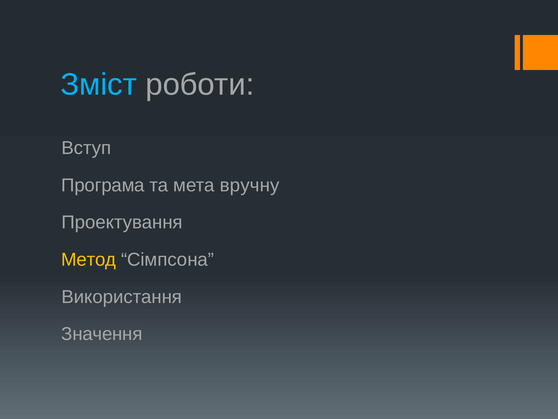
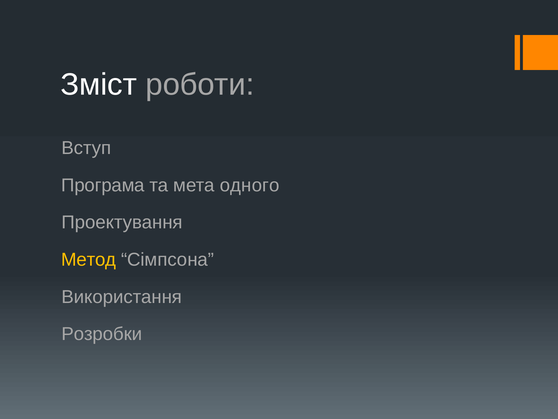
Зміст colour: light blue -> white (99, 85)
вручну: вручну -> одного (250, 185)
Значення: Значення -> Розробки (102, 334)
